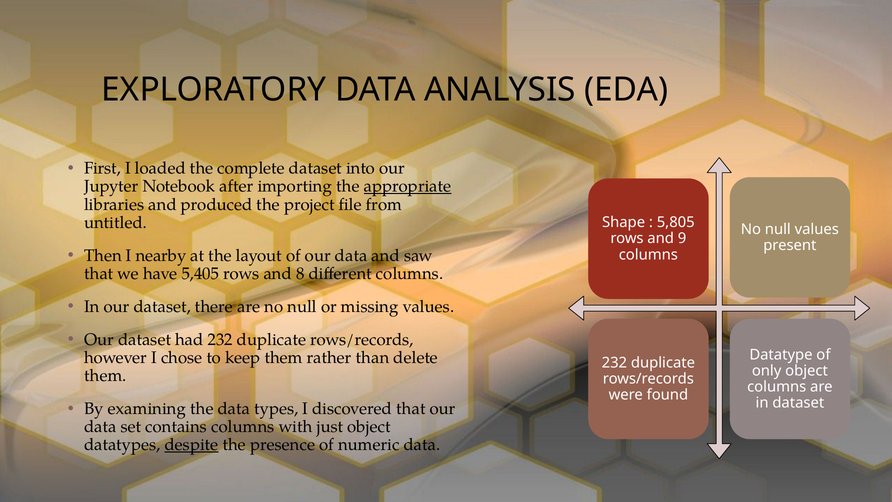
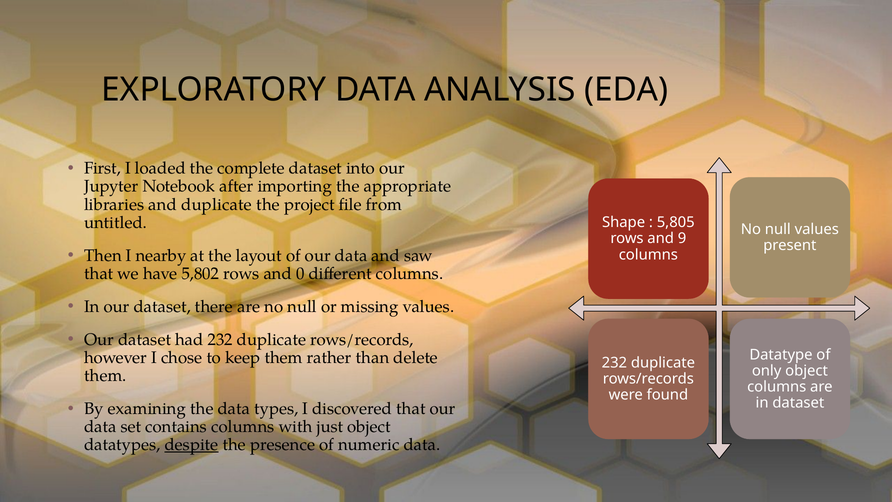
appropriate underline: present -> none (408, 186)
and produced: produced -> duplicate (217, 205)
5,405: 5,405 -> 5,802 (200, 274)
8: 8 -> 0 (300, 274)
